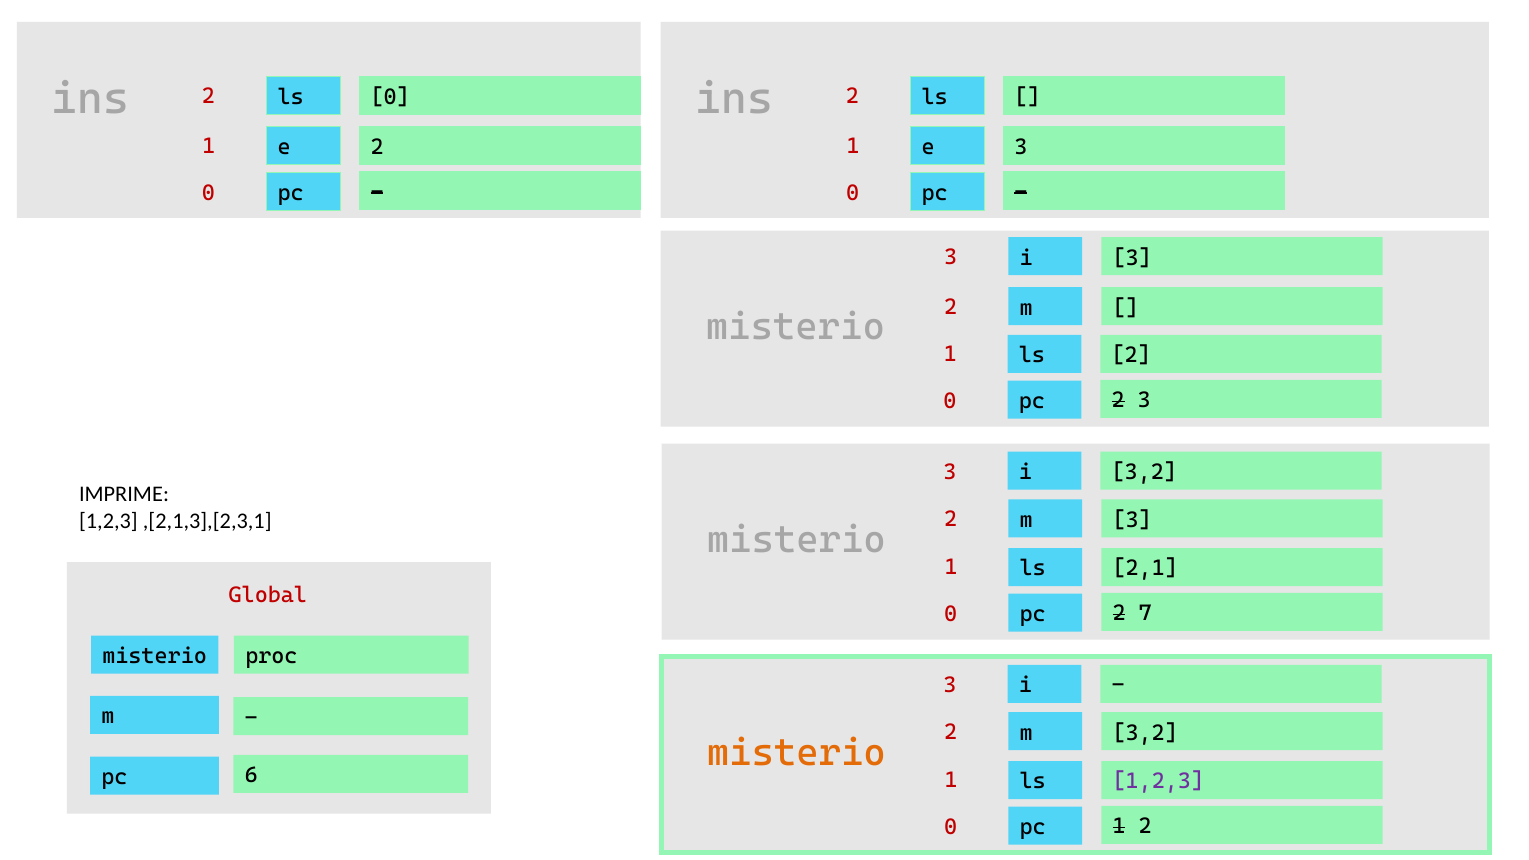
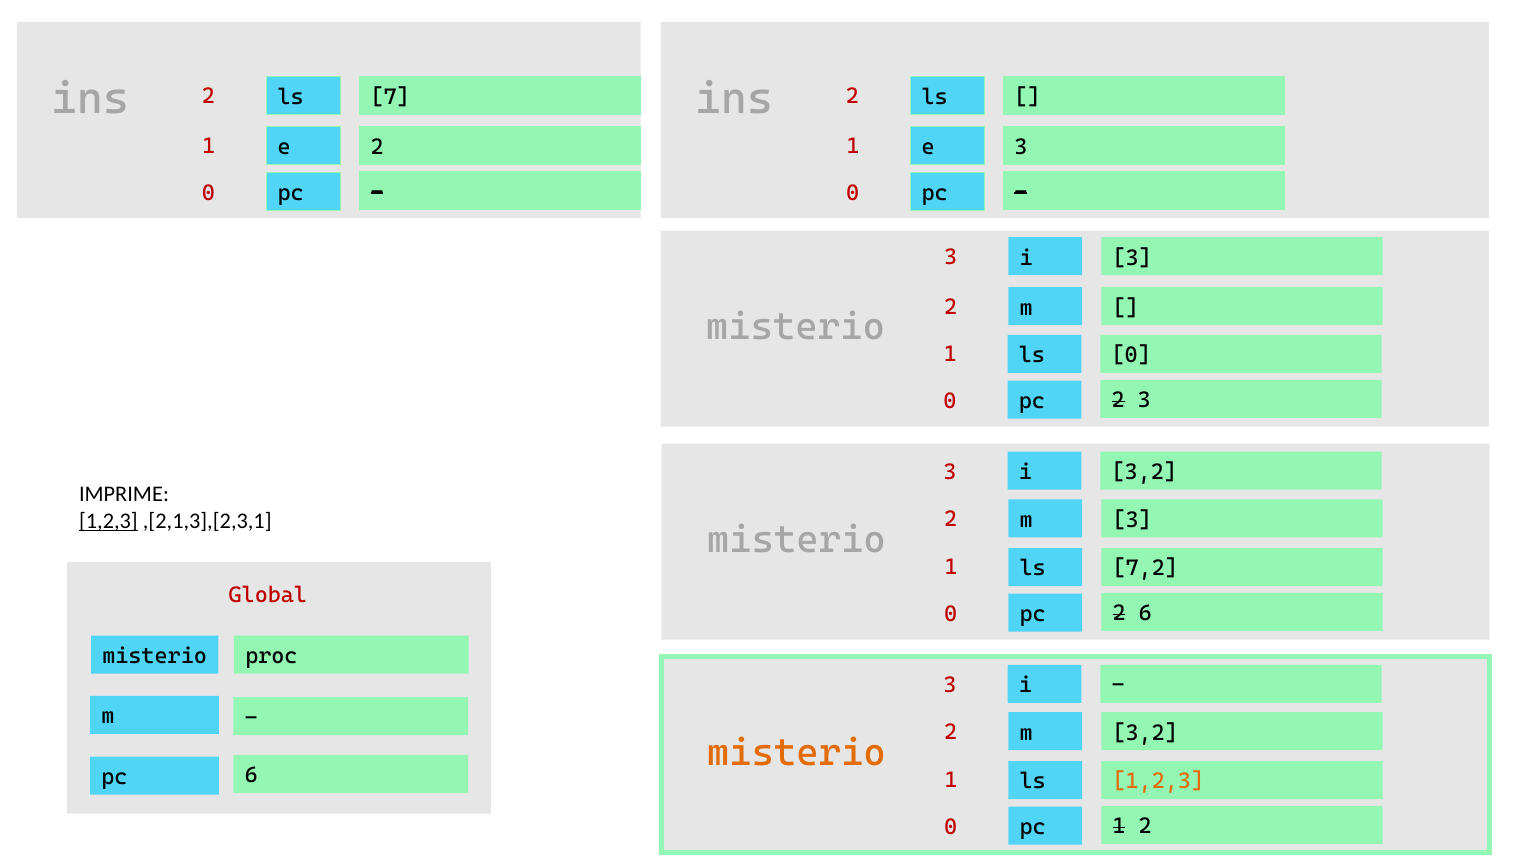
0: 0 -> 7 (390, 98)
2: 2 -> 0 (1131, 356)
1,2,3 underline: none -> present (108, 521)
2,1: 2,1 -> 7,2 (1145, 569)
2 7: 7 -> 6 (1145, 613)
1,2,3 colour: purple -> orange (1158, 782)
